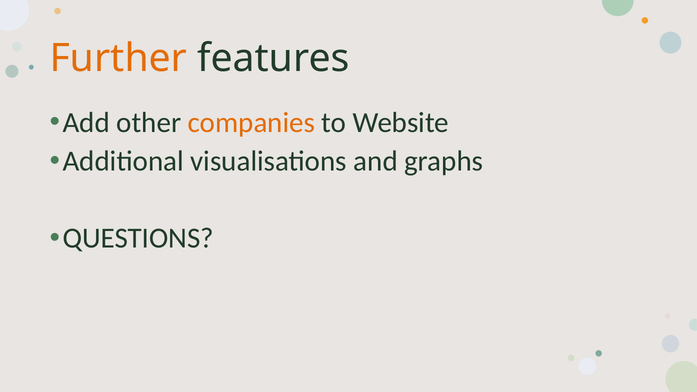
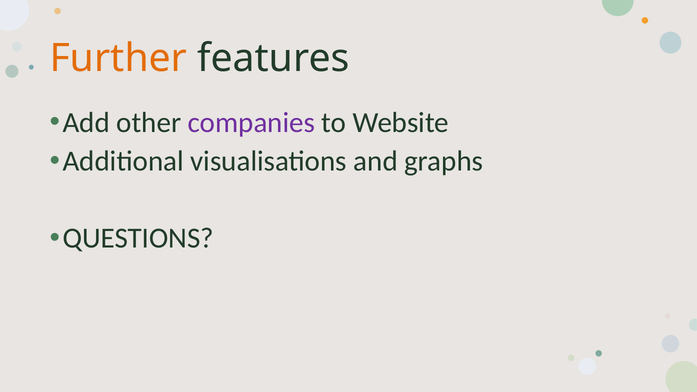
companies colour: orange -> purple (251, 122)
